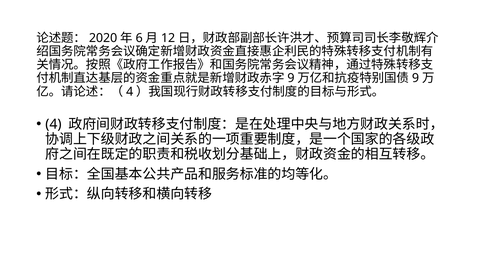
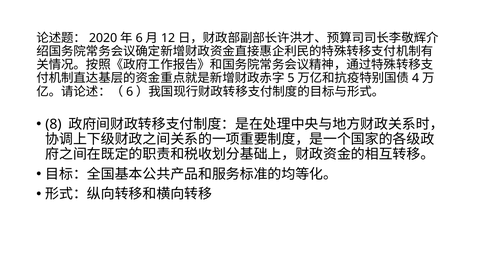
9: 9 -> 5 (291, 78)
9: 9 -> 4 (416, 78)
4: 4 -> 6 (130, 92)
4: 4 -> 8 (53, 124)
